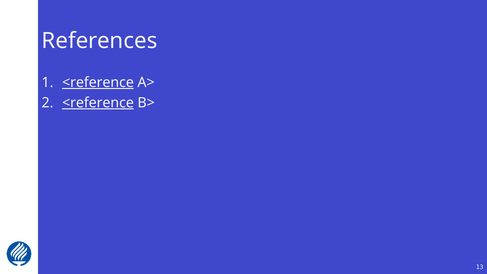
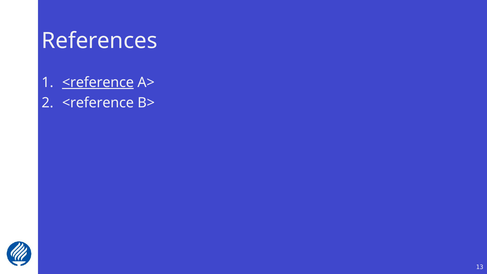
<reference underline: present -> none (98, 103)
